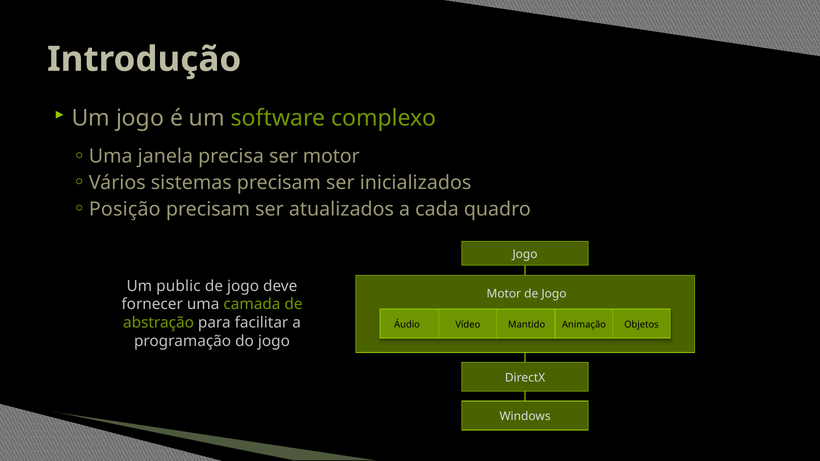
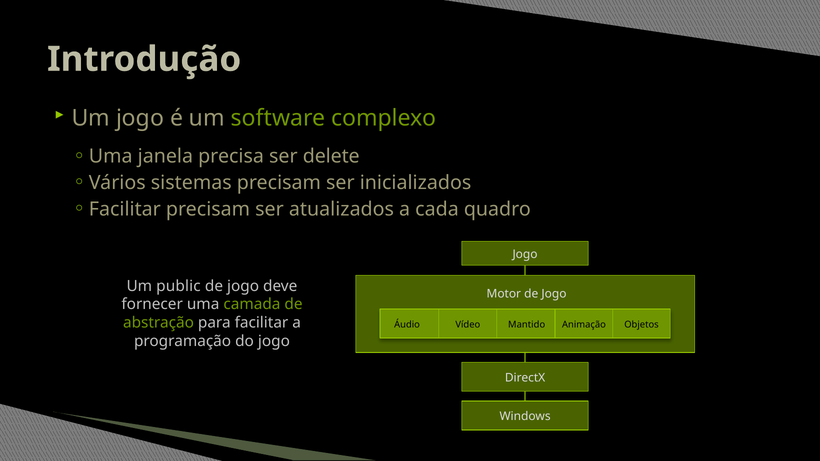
ser motor: motor -> delete (331, 157)
Posição: Posição -> Facilitar (125, 209)
